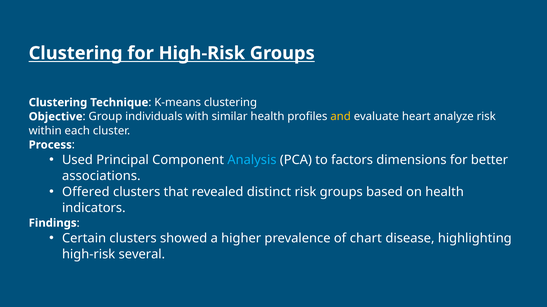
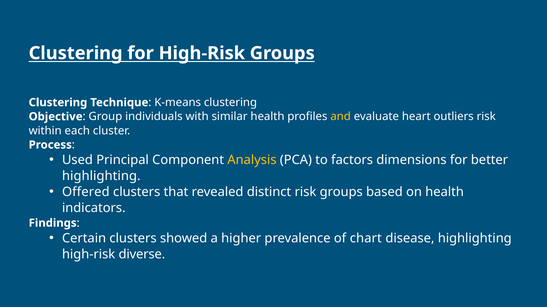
analyze: analyze -> outliers (454, 117)
Analysis colour: light blue -> yellow (252, 160)
associations: associations -> highlighting (101, 176)
several: several -> diverse (142, 255)
